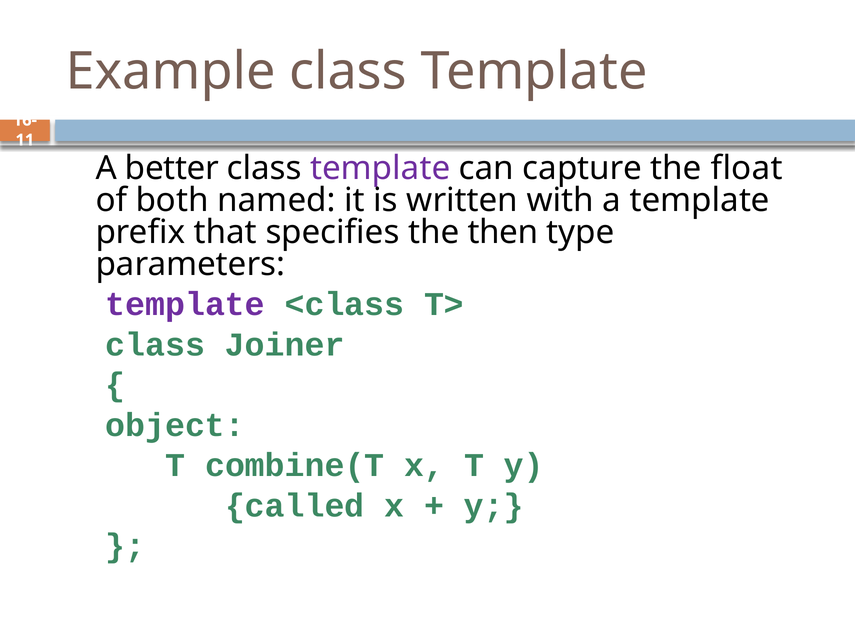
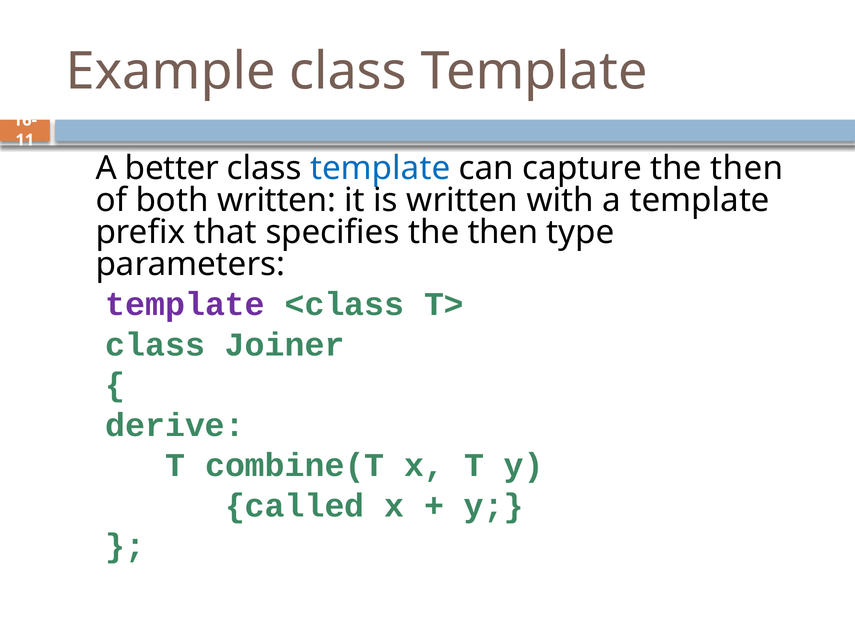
template colour: purple -> blue (380, 168)
capture the float: float -> then (747, 168)
both named: named -> written (277, 200)
object: object -> derive (175, 425)
